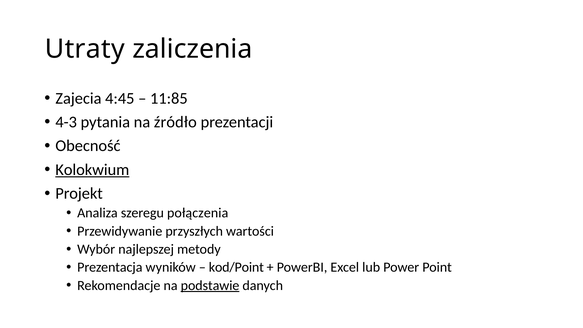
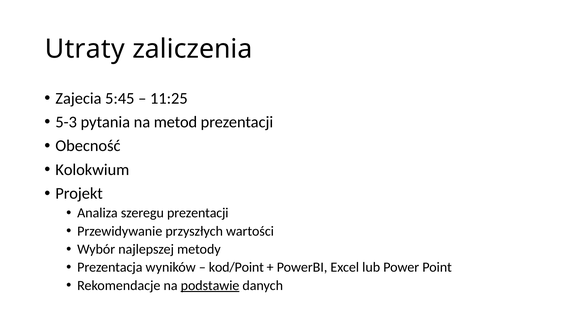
4:45: 4:45 -> 5:45 (120, 98)
11:85: 11:85 -> 11:25 (169, 98)
4-3: 4-3 -> 5-3 (66, 122)
źródło: źródło -> metod (175, 122)
Kolokwium underline: present -> none (92, 170)
szeregu połączenia: połączenia -> prezentacji (198, 213)
